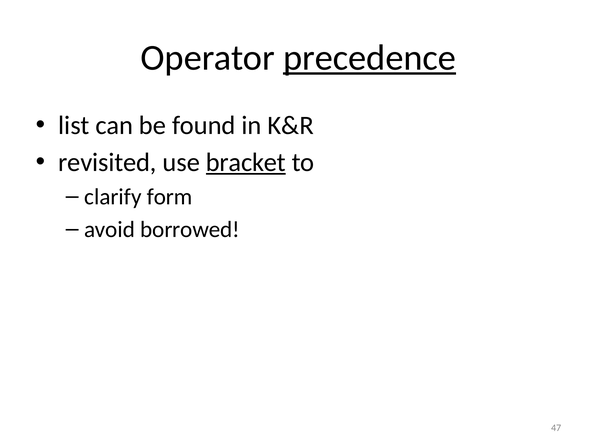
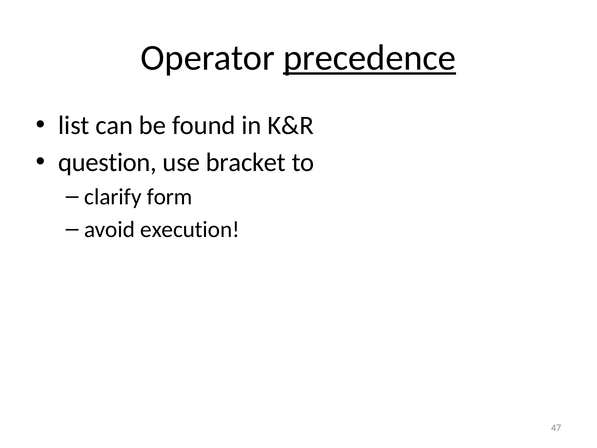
revisited: revisited -> question (107, 162)
bracket underline: present -> none (246, 162)
borrowed: borrowed -> execution (190, 229)
